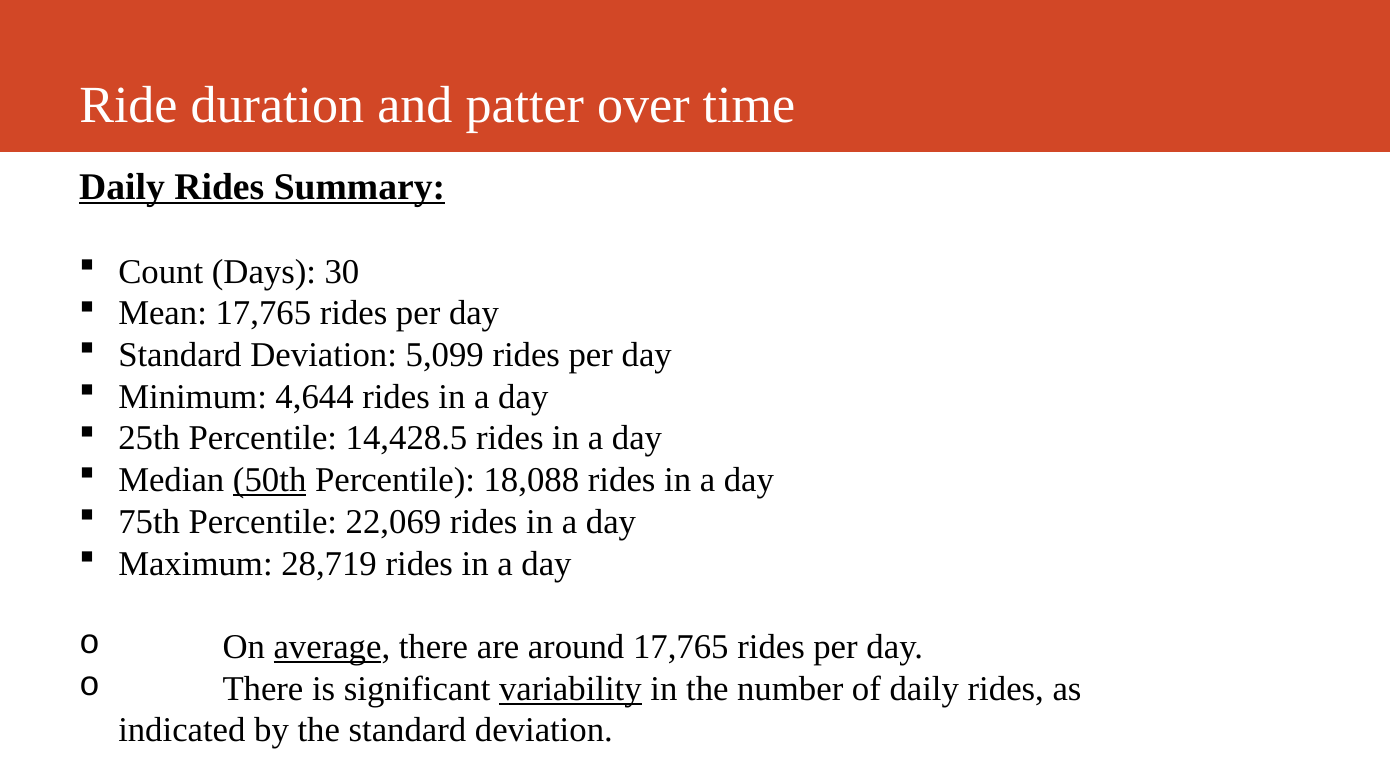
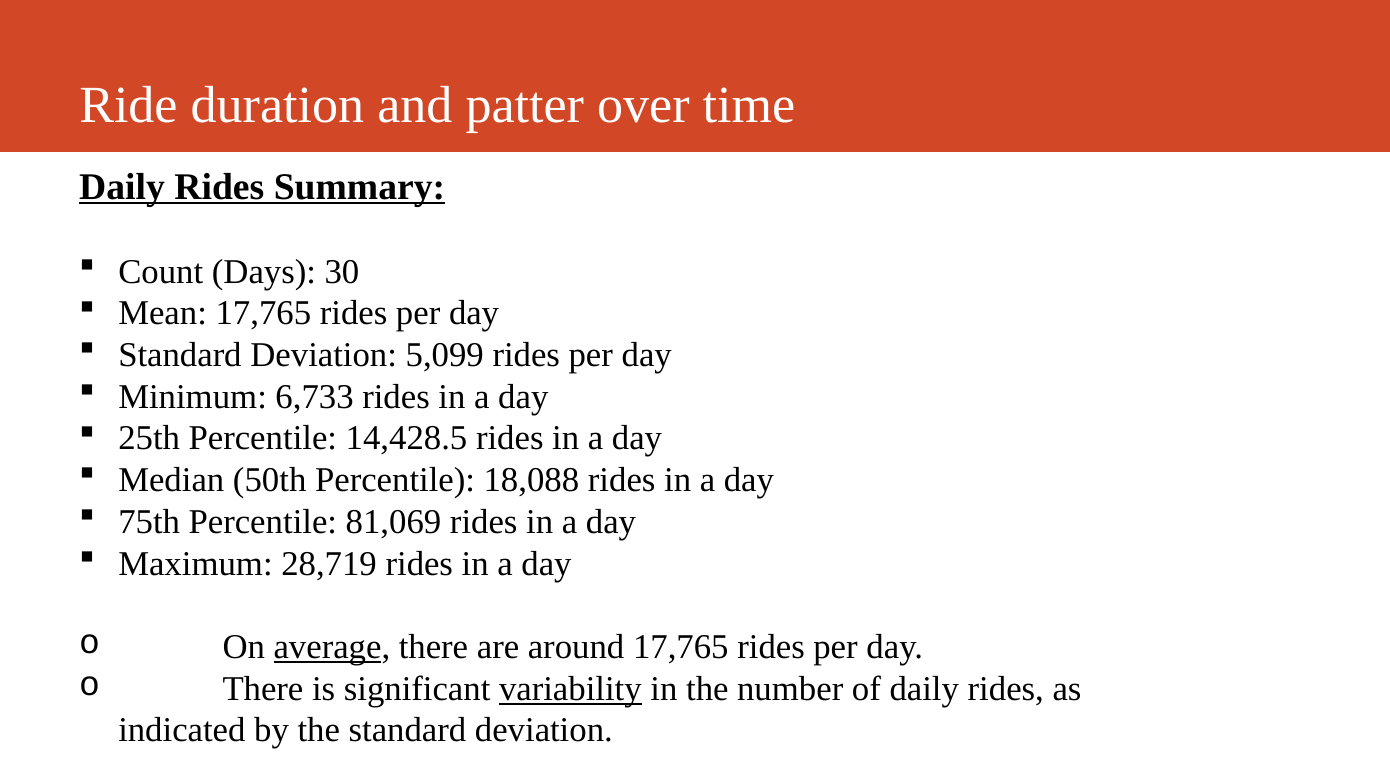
4,644: 4,644 -> 6,733 (315, 397)
50th underline: present -> none (270, 480)
22,069: 22,069 -> 81,069 (394, 522)
